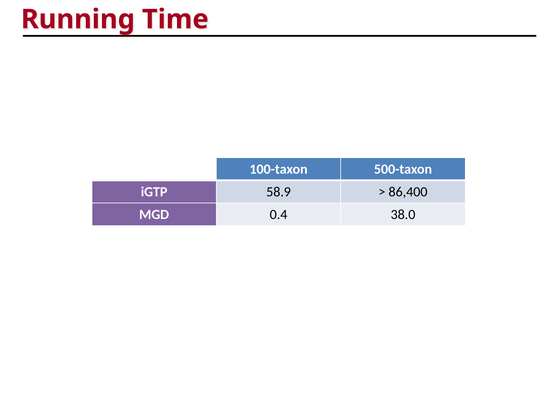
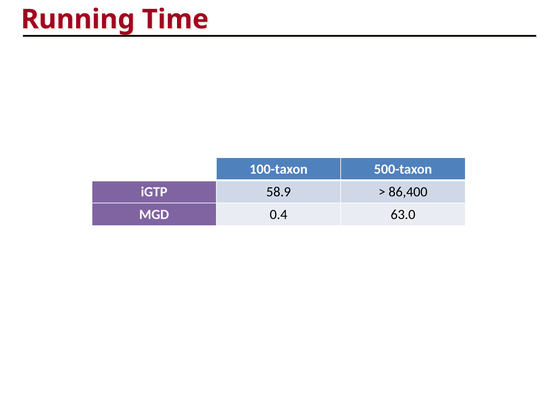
38.0: 38.0 -> 63.0 (403, 215)
